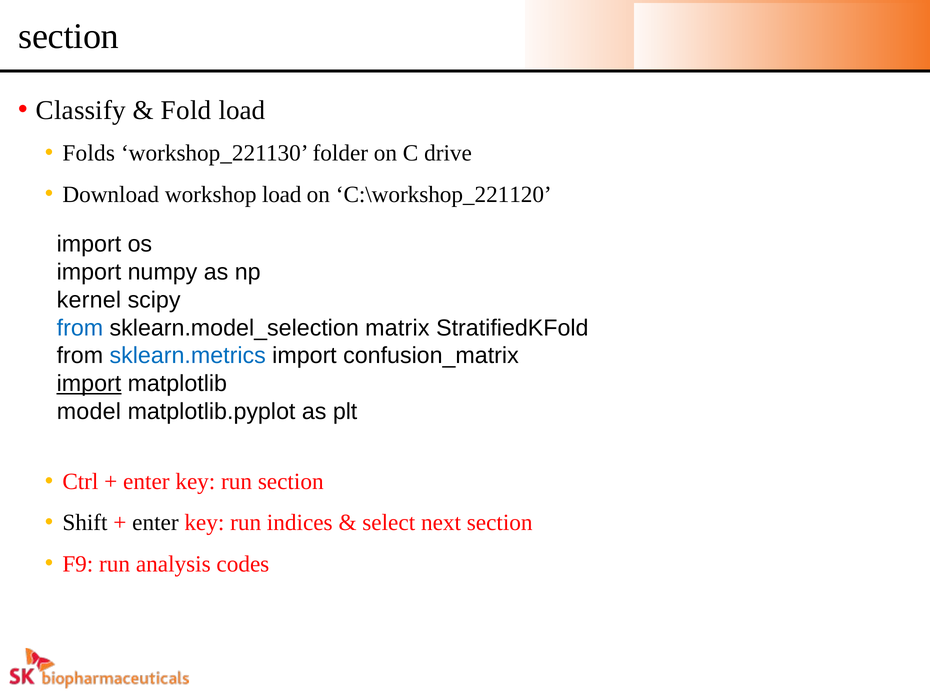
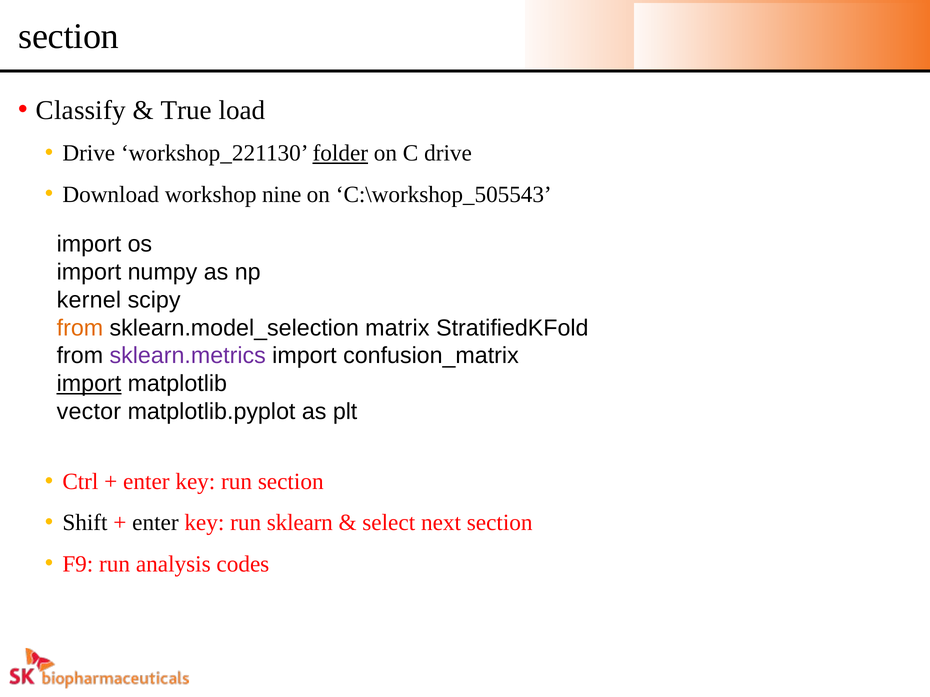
Fold: Fold -> True (186, 110)
Folds: Folds -> Drive (89, 153)
folder underline: none -> present (340, 153)
workshop load: load -> nine (282, 195)
C:\workshop_221120: C:\workshop_221120 -> C:\workshop_505543 (444, 195)
from colour: blue -> orange (80, 328)
sklearn.metrics colour: blue -> purple (188, 356)
model: model -> vector (89, 412)
indices: indices -> sklearn (300, 523)
